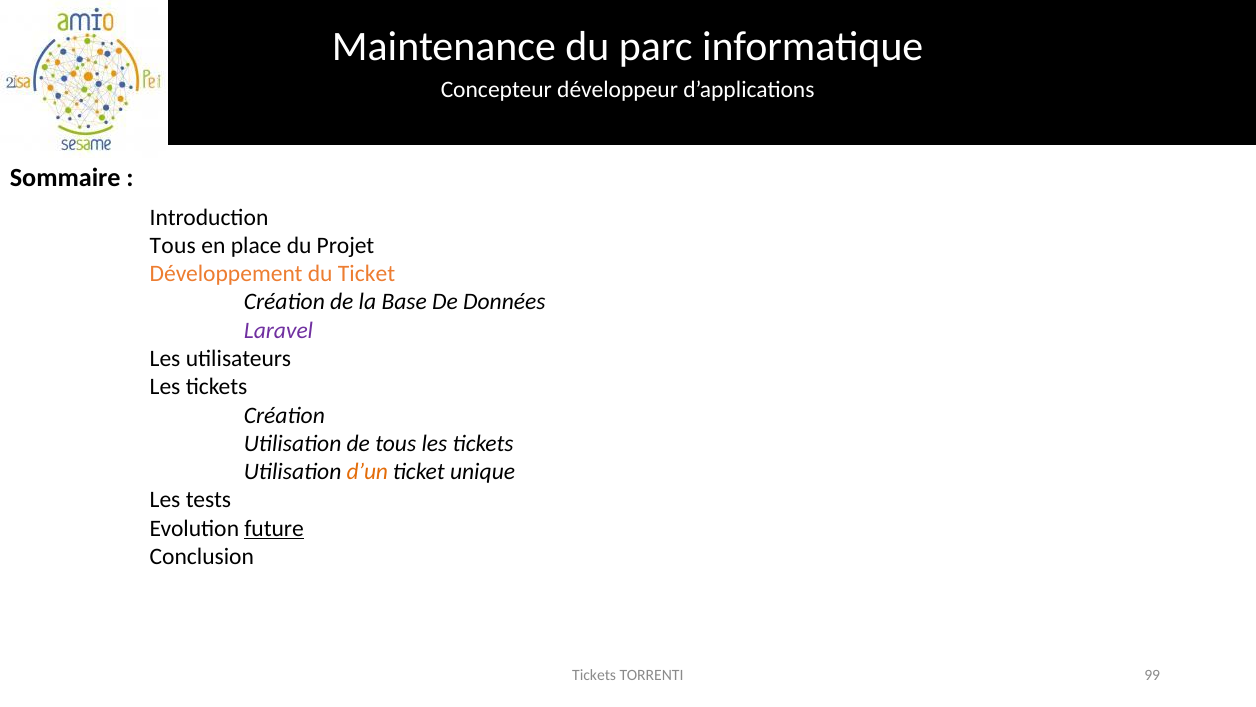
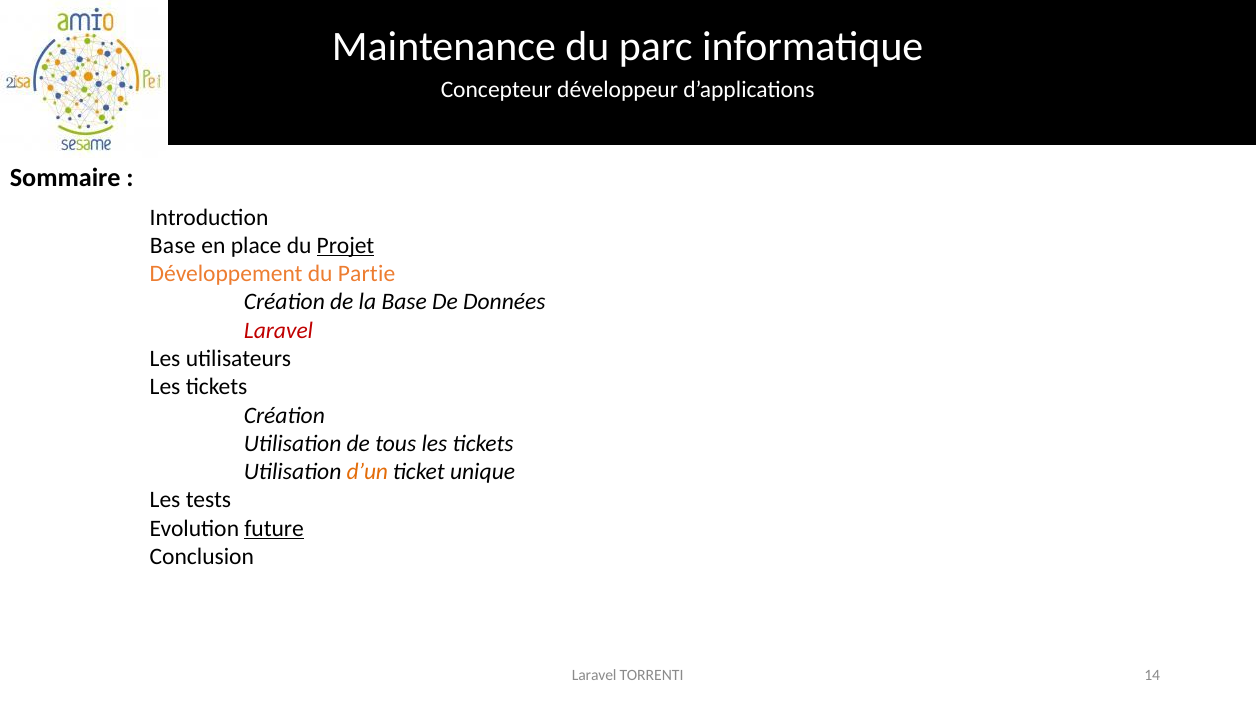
Tous: Tous -> Base (173, 245)
Projet underline: none -> present (346, 245)
du Ticket: Ticket -> Partie (367, 274)
Laravel colour: purple -> red (279, 330)
Tickets: Tickets -> Laravel (594, 675)
99: 99 -> 14 (1152, 675)
